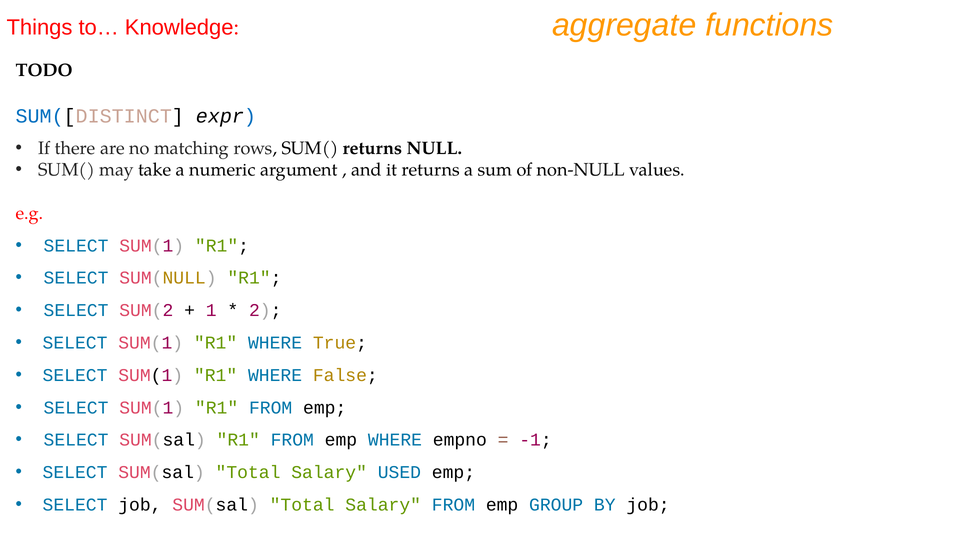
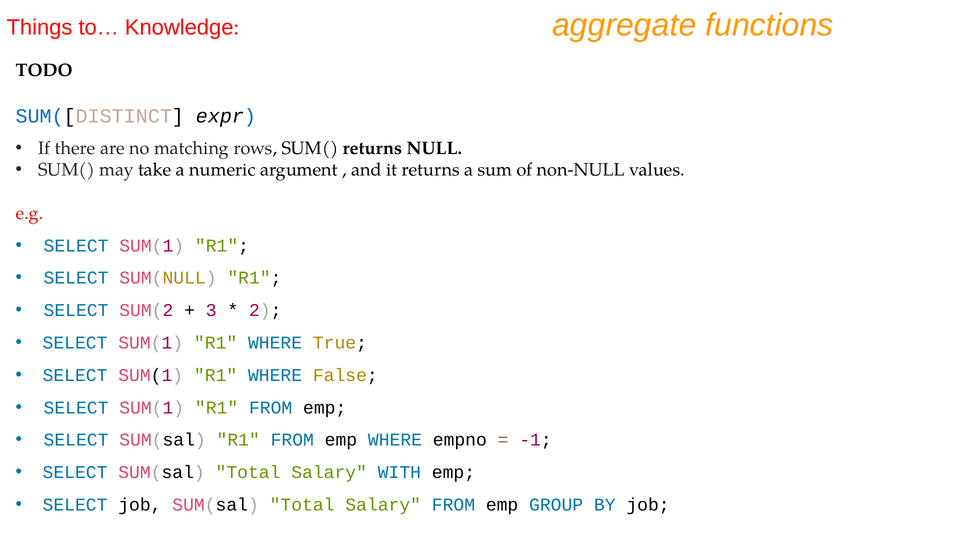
1: 1 -> 3 (211, 311)
USED: USED -> WITH (399, 473)
